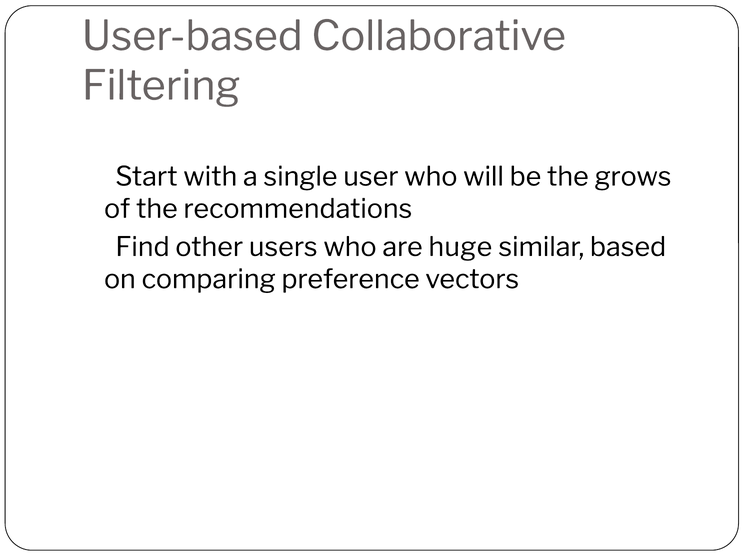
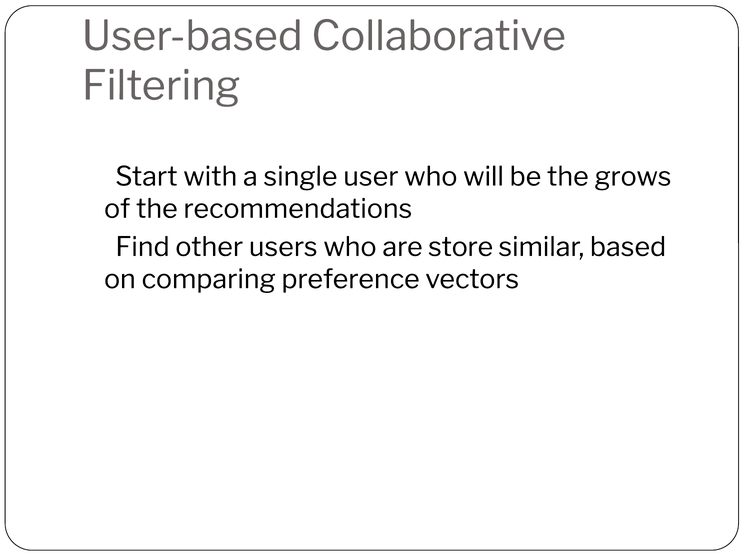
huge: huge -> store (461, 247)
